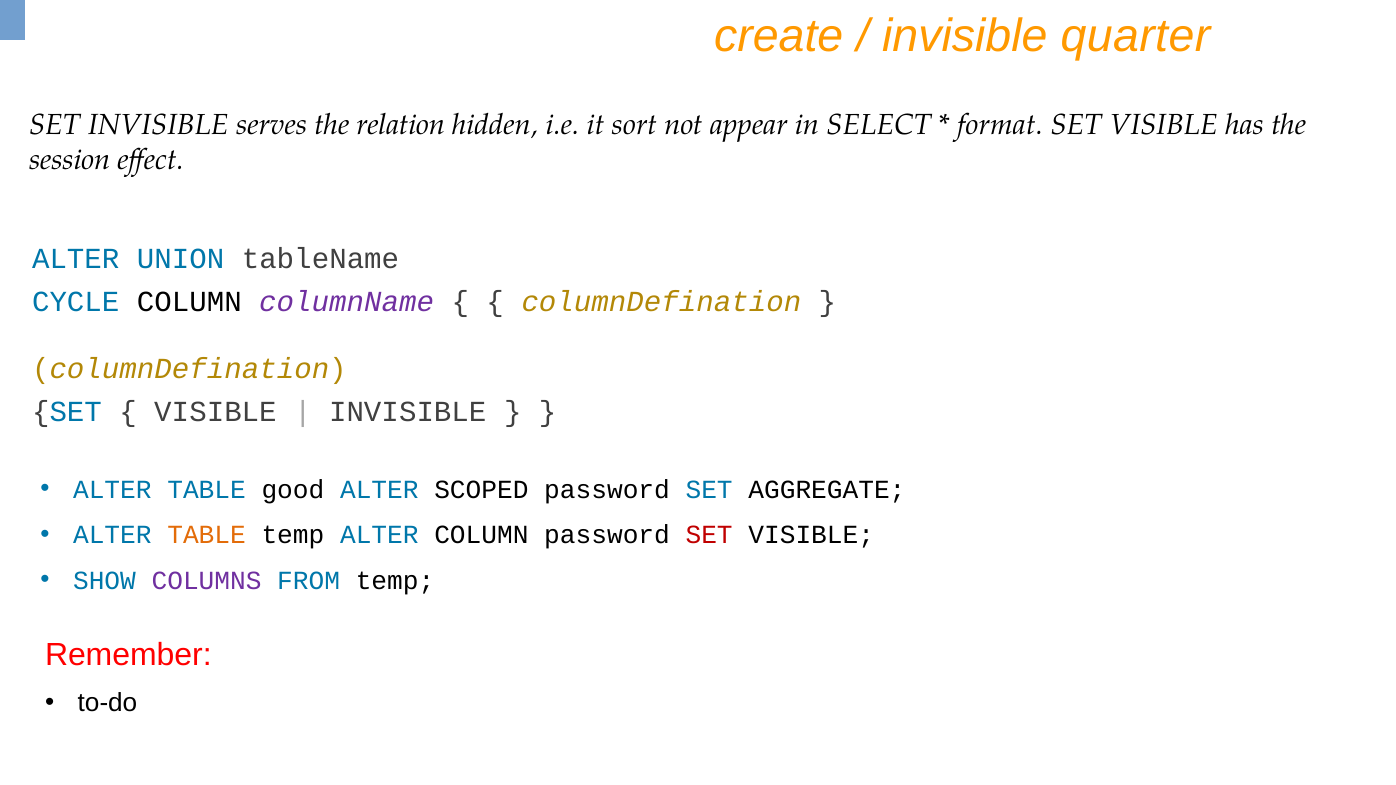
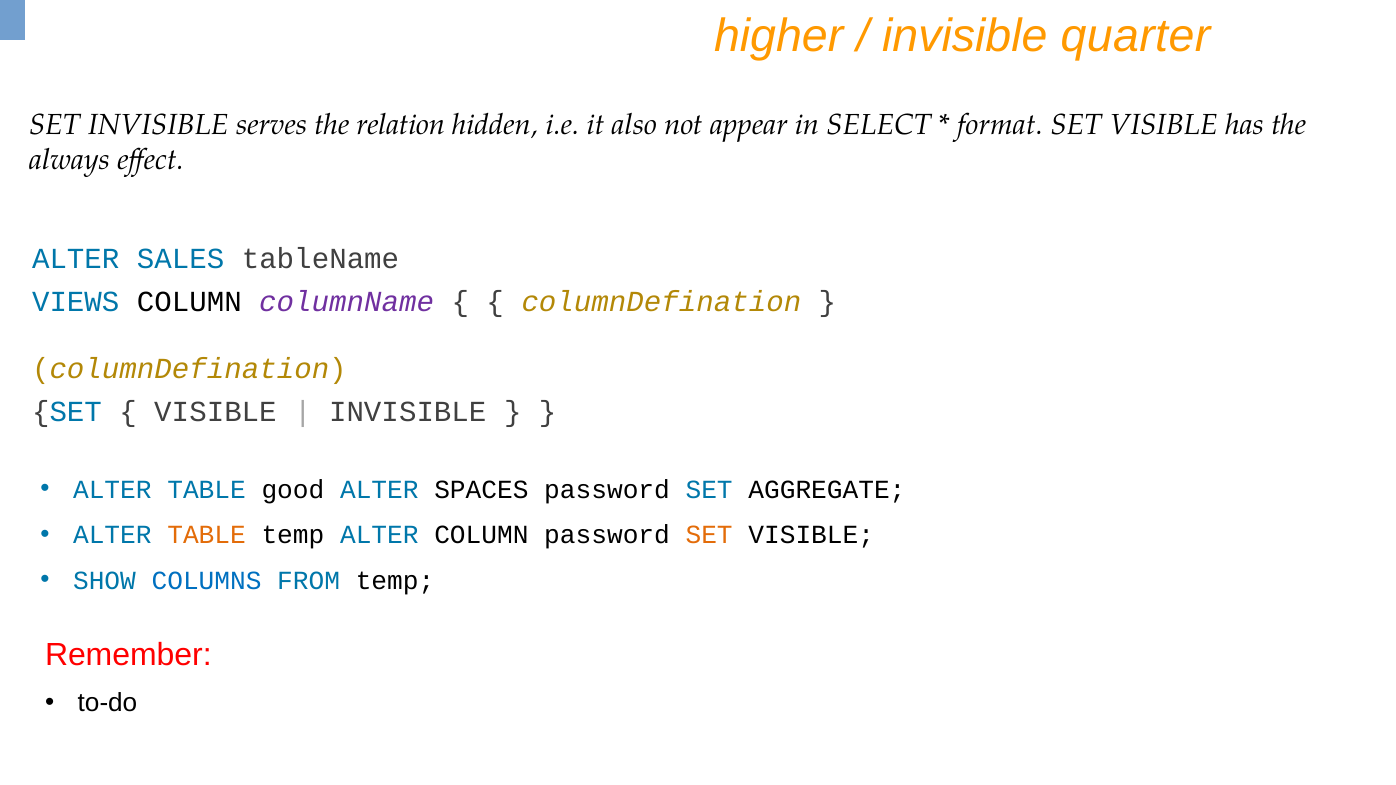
create: create -> higher (779, 36)
sort: sort -> also (634, 125)
session: session -> always (70, 160)
UNION: UNION -> SALES (181, 259)
CYCLE: CYCLE -> VIEWS (76, 302)
SCOPED: SCOPED -> SPACES (481, 490)
SET colour: red -> orange (709, 535)
COLUMNS colour: purple -> blue (207, 581)
